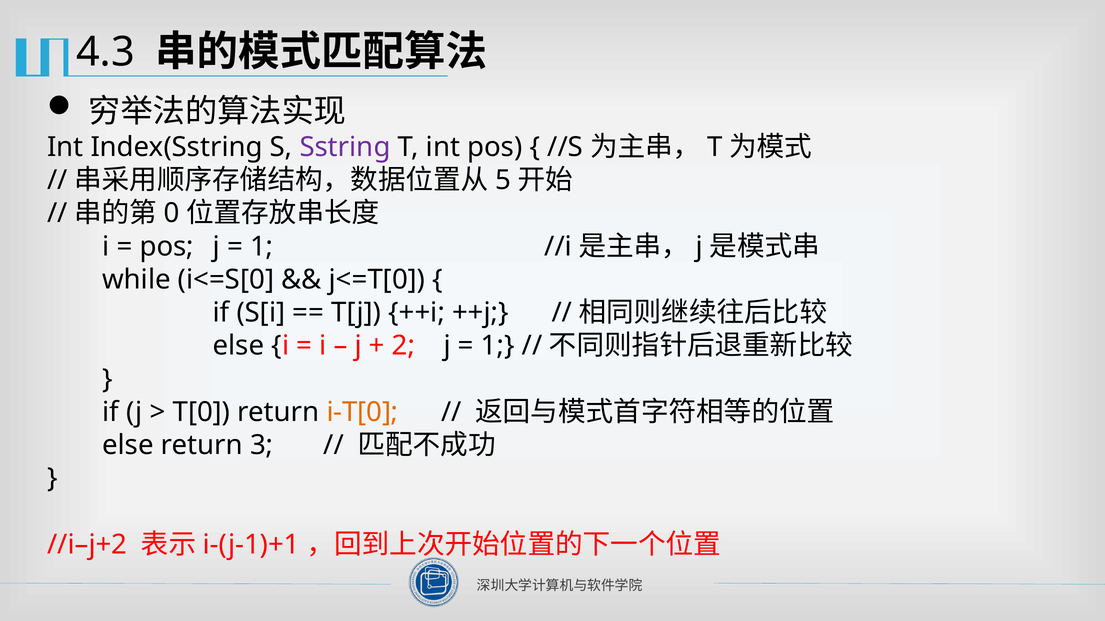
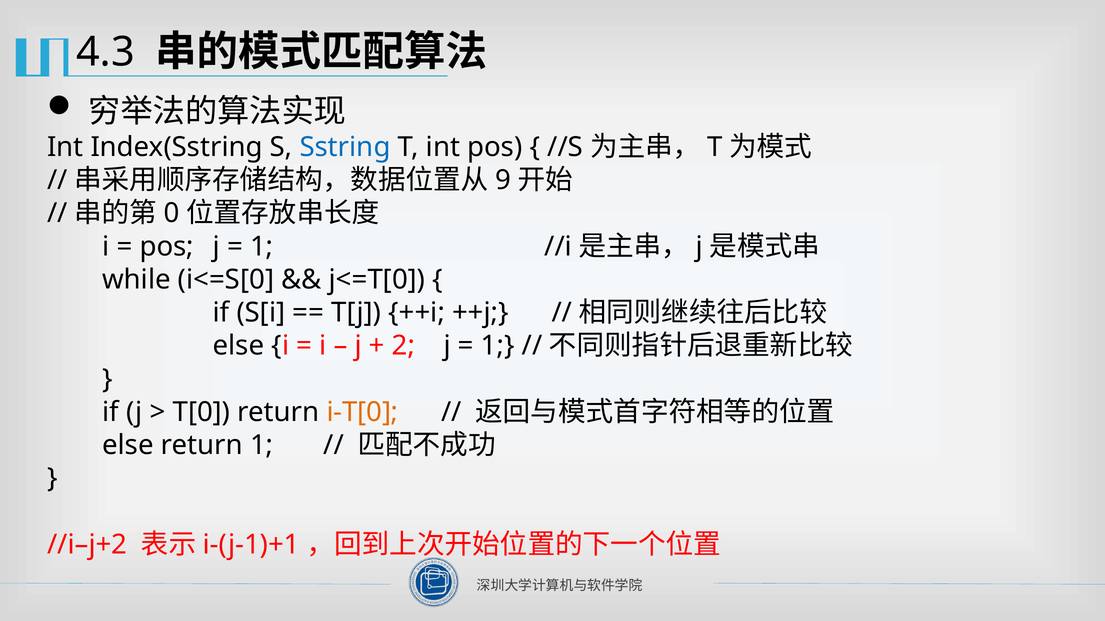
Sstring colour: purple -> blue (345, 147)
5: 5 -> 9 (503, 180)
return 3: 3 -> 1 (262, 446)
